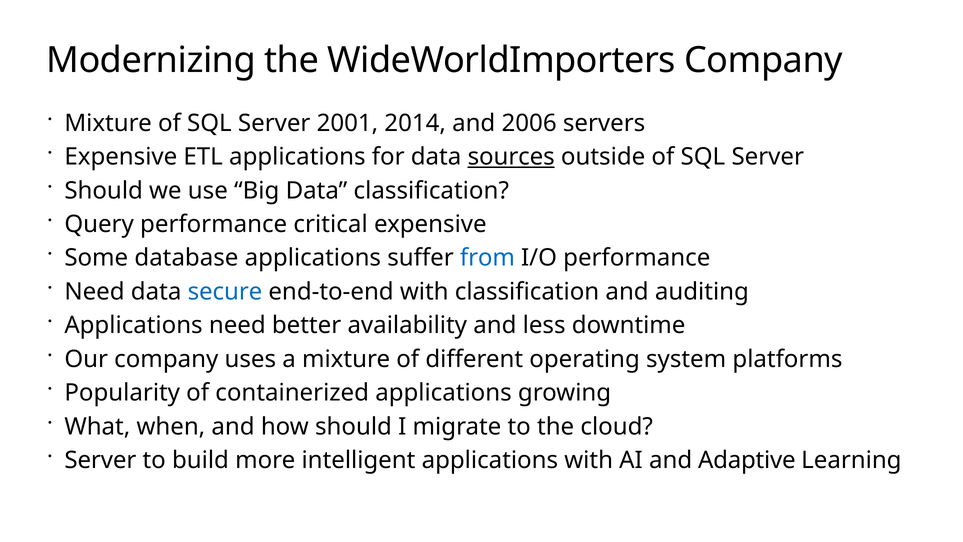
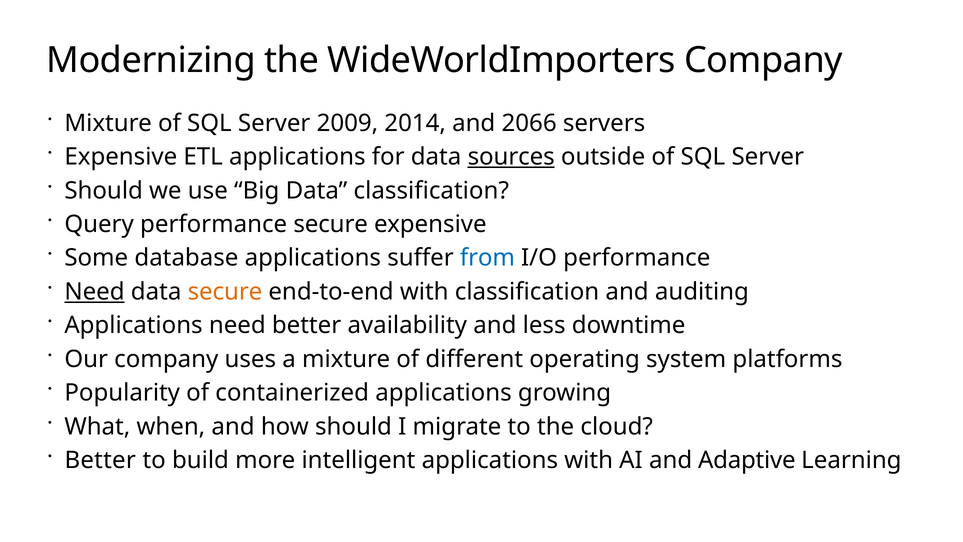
2001: 2001 -> 2009 (347, 123)
2006: 2006 -> 2066 (529, 123)
performance critical: critical -> secure (331, 224)
Need underline: none -> present (95, 292)
secure colour: blue -> orange (225, 292)
Server: Server -> Better (100, 460)
